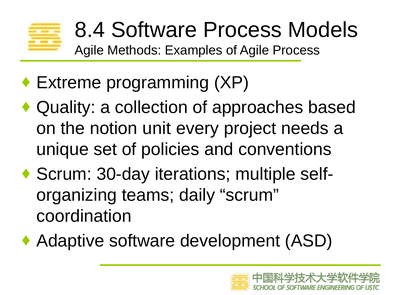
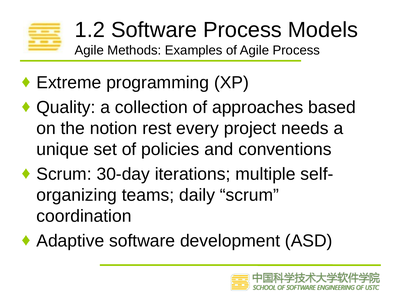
8.4: 8.4 -> 1.2 (90, 30)
unit: unit -> rest (157, 128)
